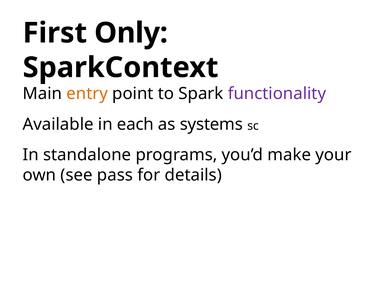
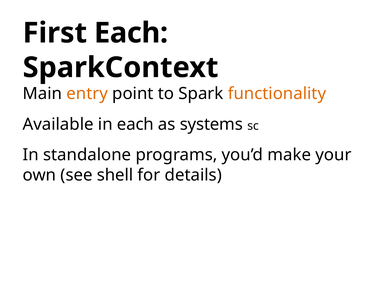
First Only: Only -> Each (131, 33)
functionality colour: purple -> orange (277, 94)
pass: pass -> shell (115, 175)
